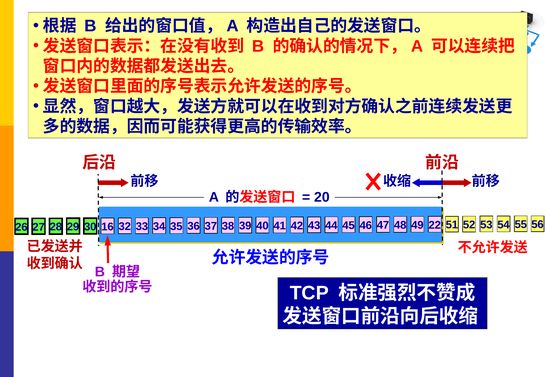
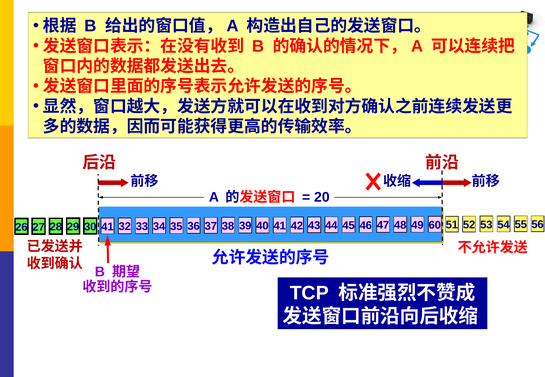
30 16: 16 -> 41 (108, 227)
22: 22 -> 60 (435, 225)
